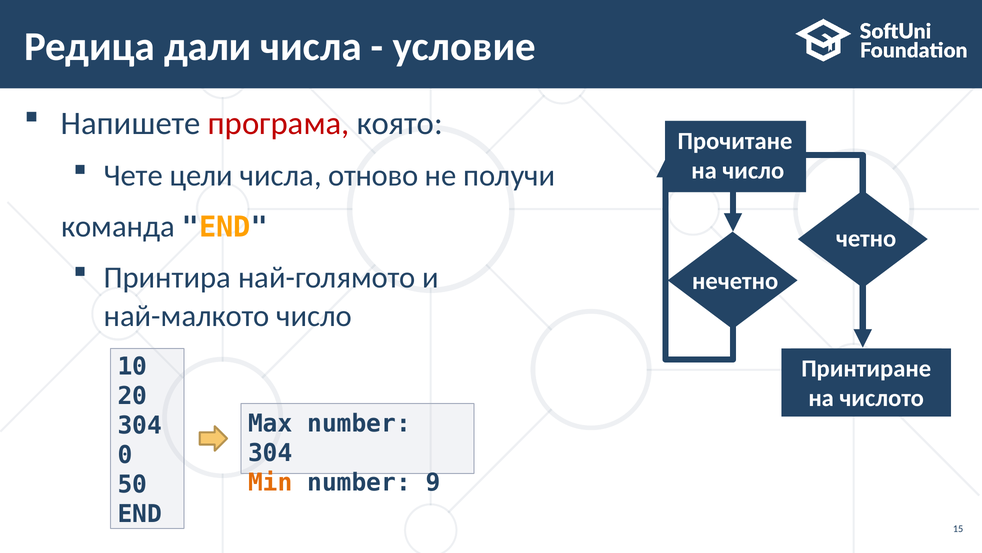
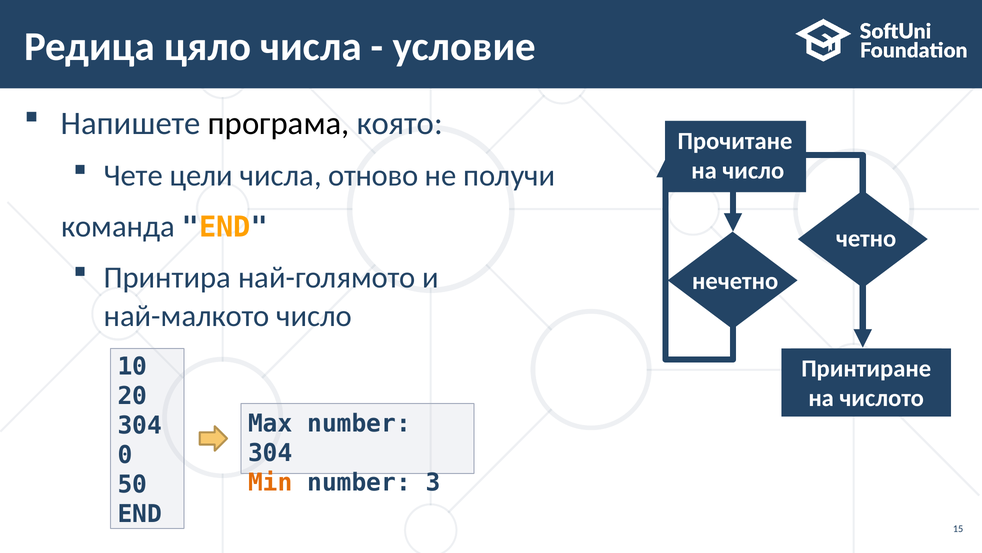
дали: дали -> цяло (208, 47)
програма colour: red -> black (279, 123)
9: 9 -> 3 (433, 482)
